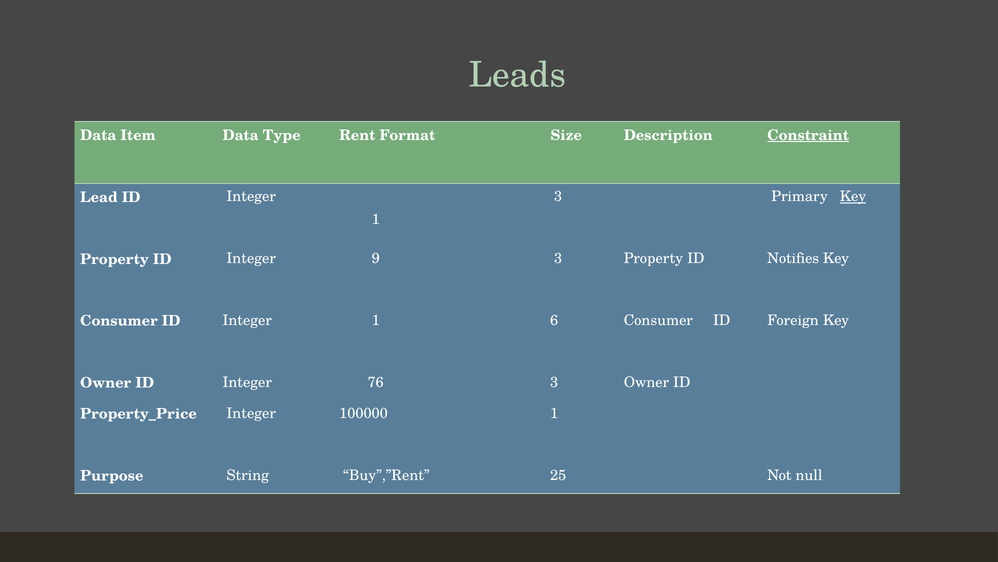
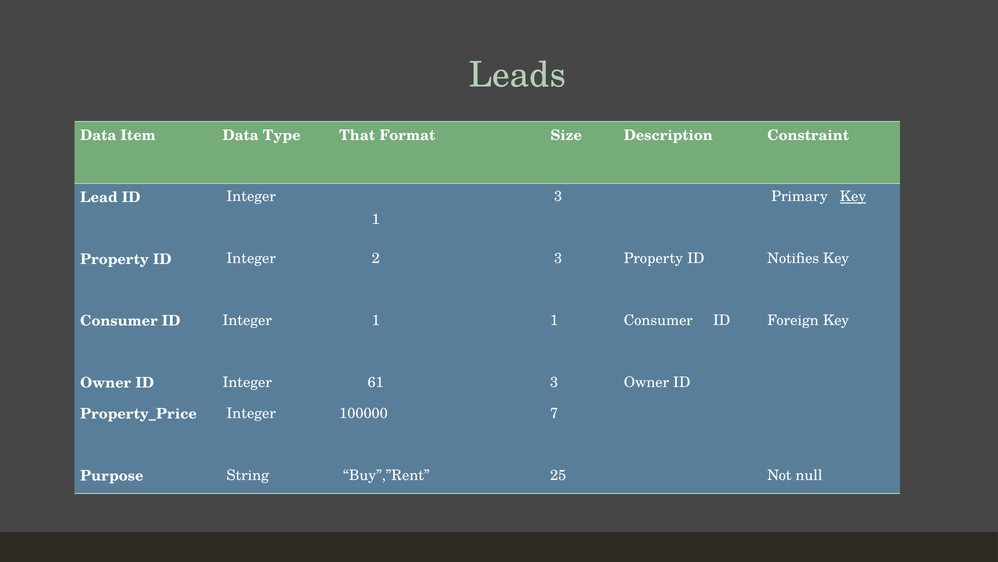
Rent: Rent -> That (357, 135)
Constraint underline: present -> none (808, 135)
9: 9 -> 2 (376, 258)
1 6: 6 -> 1 (554, 320)
76: 76 -> 61 (376, 382)
100000 1: 1 -> 7 (554, 413)
